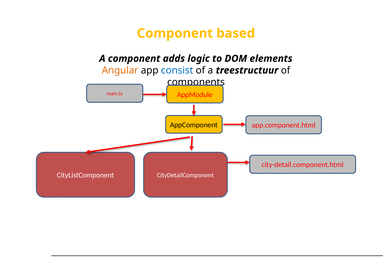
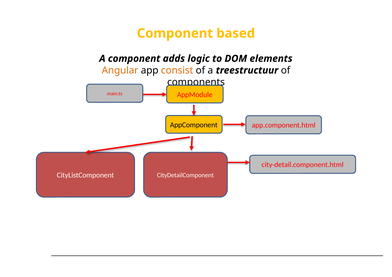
consist colour: blue -> orange (177, 70)
